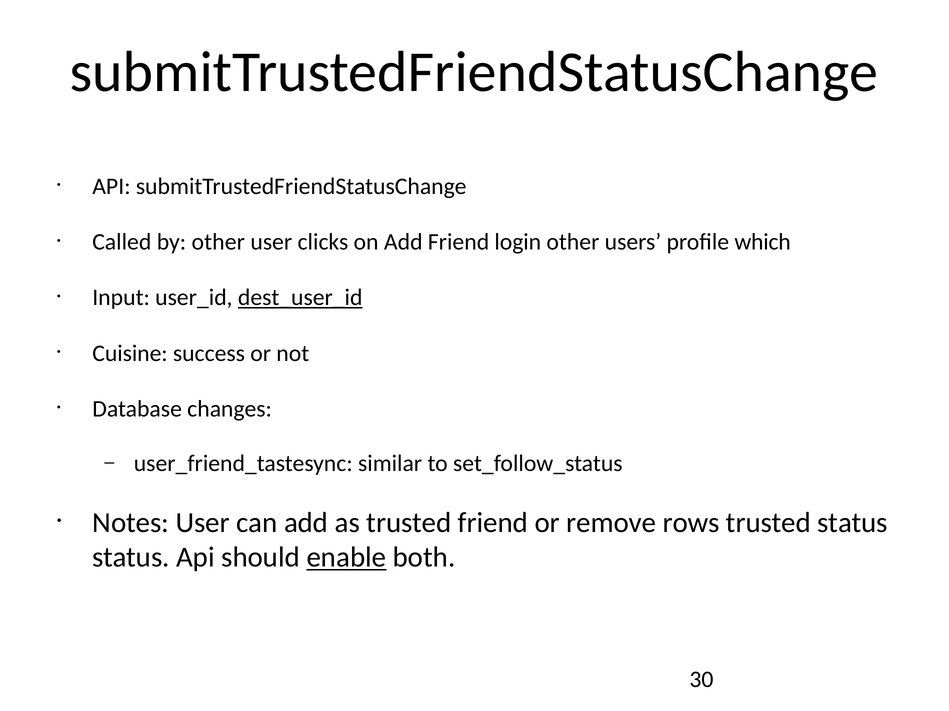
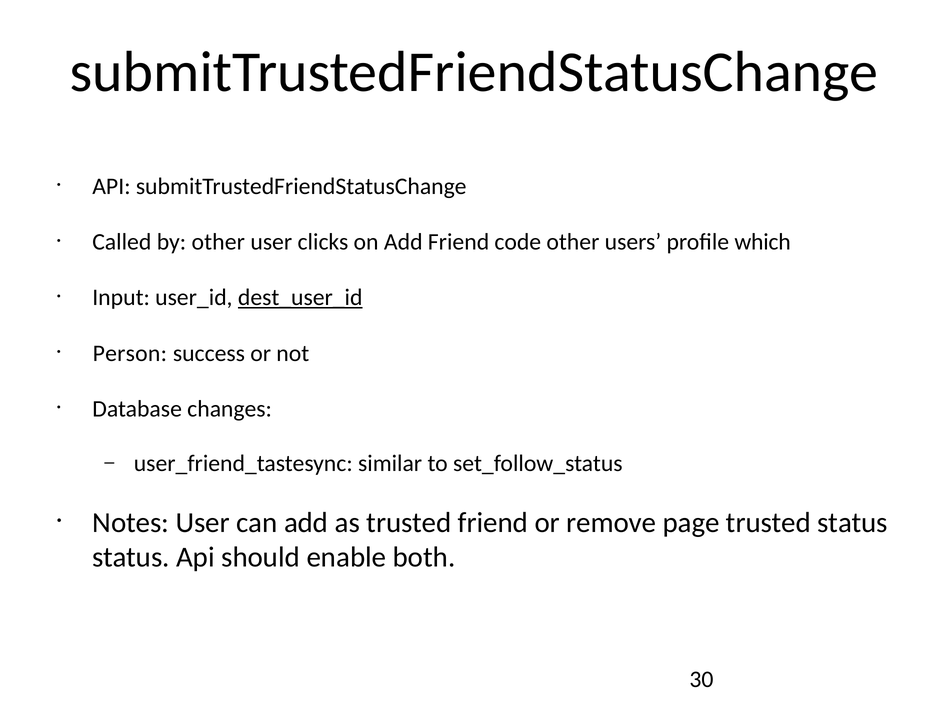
login: login -> code (518, 242)
Cuisine: Cuisine -> Person (130, 354)
rows: rows -> page (691, 523)
enable underline: present -> none (346, 558)
